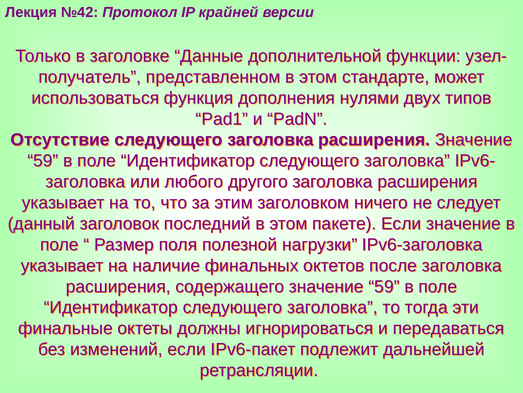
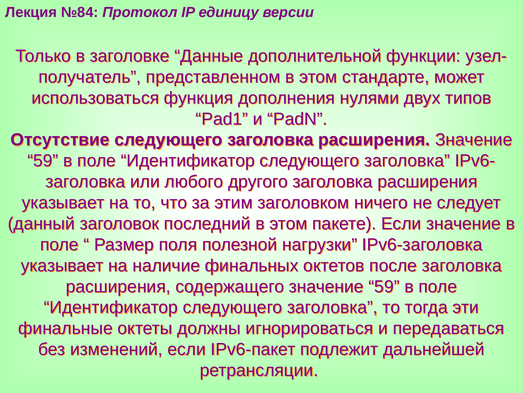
№42: №42 -> №84 (80, 12)
крайней: крайней -> единицу (229, 12)
